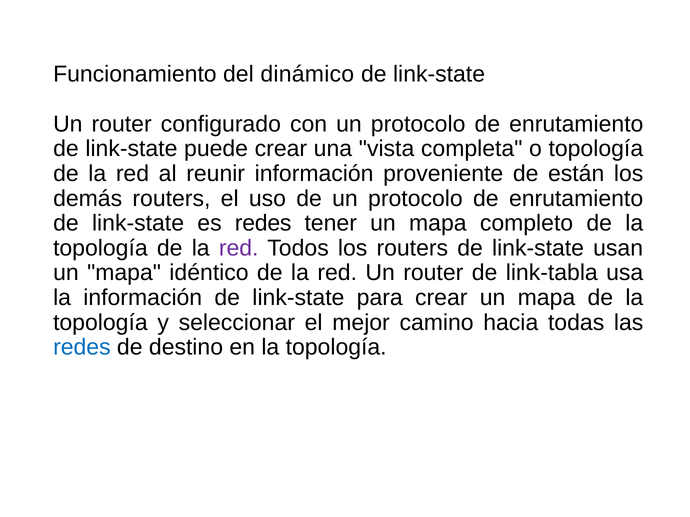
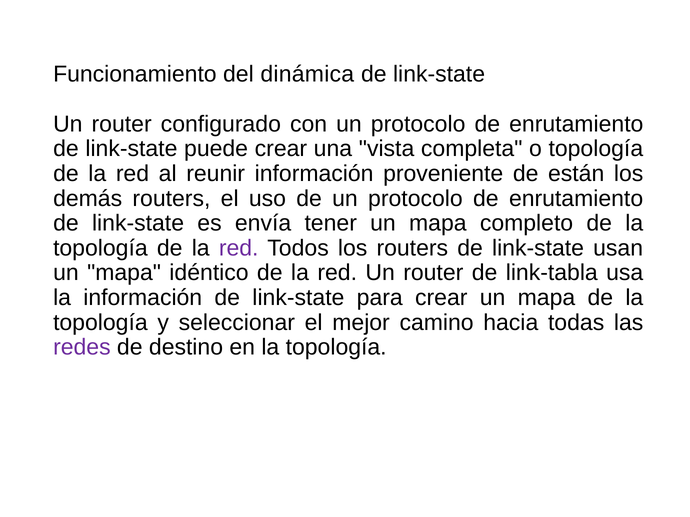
dinámico: dinámico -> dinámica (307, 74)
es redes: redes -> envía (263, 223)
redes colour: blue -> purple (82, 348)
